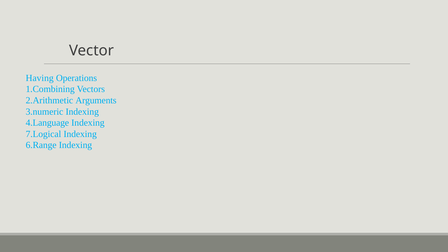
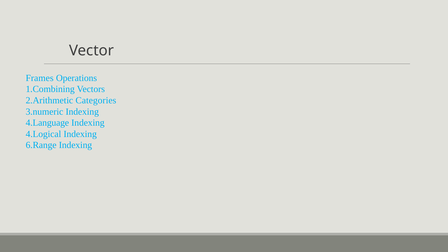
Having: Having -> Frames (40, 78)
Arguments: Arguments -> Categories (96, 100)
7.Logical: 7.Logical -> 4.Logical (43, 134)
